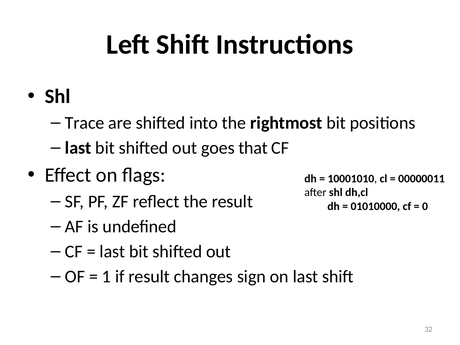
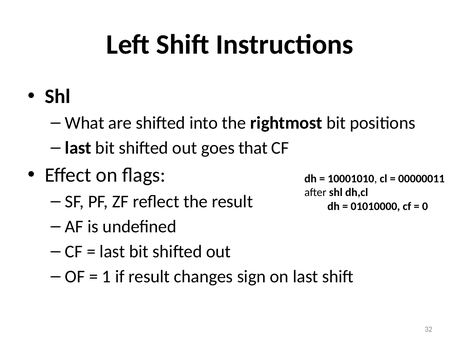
Trace: Trace -> What (85, 123)
